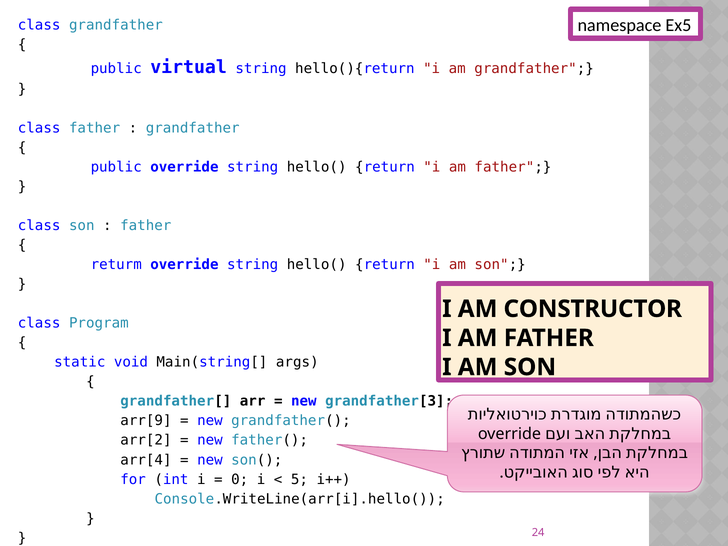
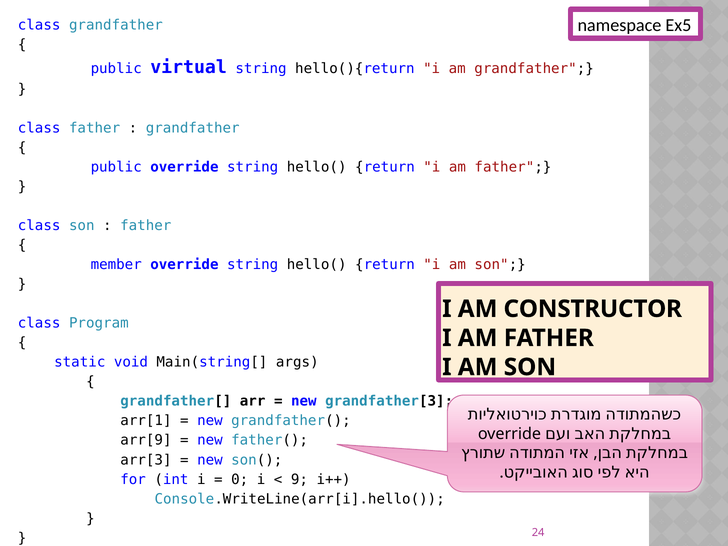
returm: returm -> member (116, 265)
arr[9: arr[9 -> arr[1 (146, 421)
arr[2: arr[2 -> arr[9 (146, 440)
arr[4: arr[4 -> arr[3 (146, 460)
5: 5 -> 9 (299, 479)
